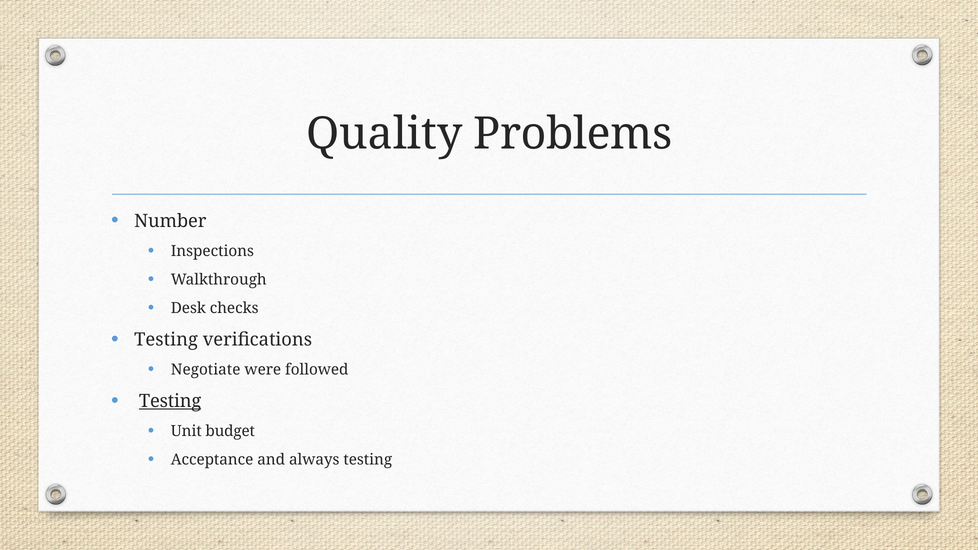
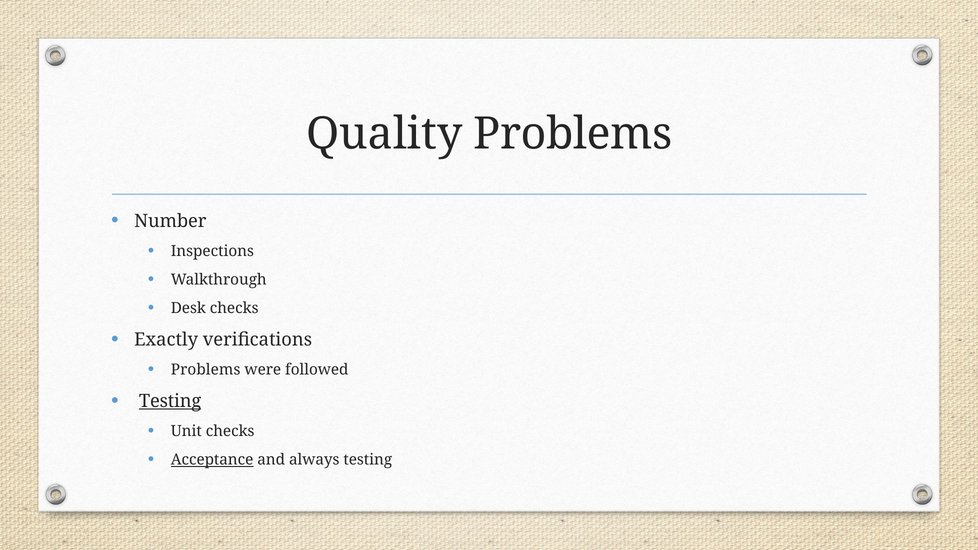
Testing: Testing -> Exactly (166, 340)
Negotiate: Negotiate -> Problems (206, 370)
Unit budget: budget -> checks (230, 431)
Acceptance underline: none -> present (212, 460)
